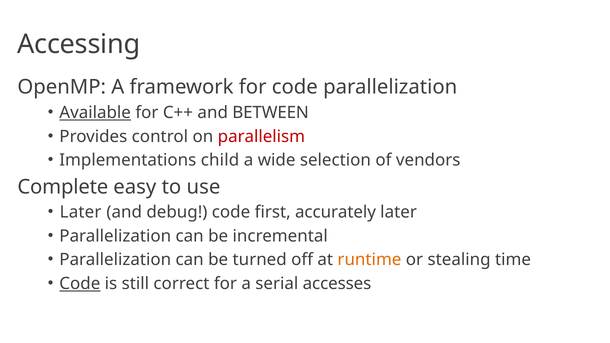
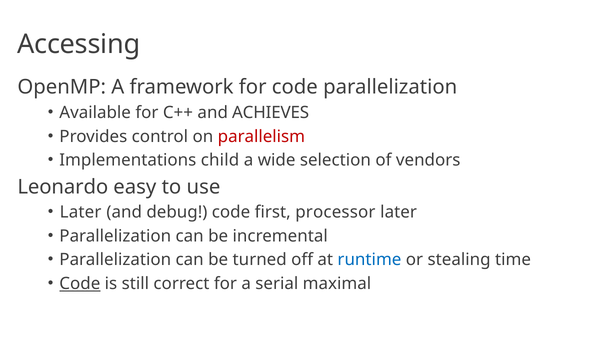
Available underline: present -> none (95, 113)
BETWEEN: BETWEEN -> ACHIEVES (271, 113)
Complete: Complete -> Leonardo (63, 187)
accurately: accurately -> processor (335, 212)
runtime colour: orange -> blue (369, 260)
accesses: accesses -> maximal (337, 284)
